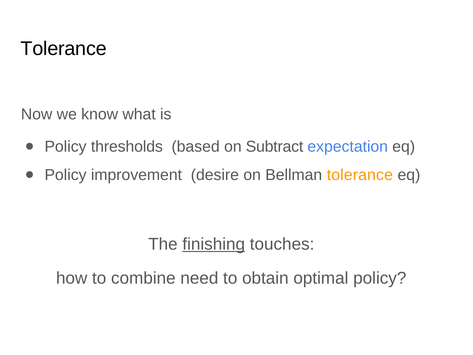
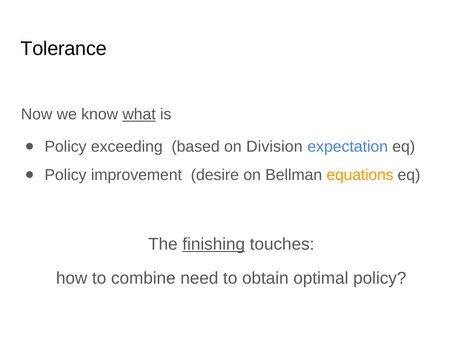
what underline: none -> present (139, 114)
thresholds: thresholds -> exceeding (127, 147)
Subtract: Subtract -> Division (274, 147)
Bellman tolerance: tolerance -> equations (360, 175)
